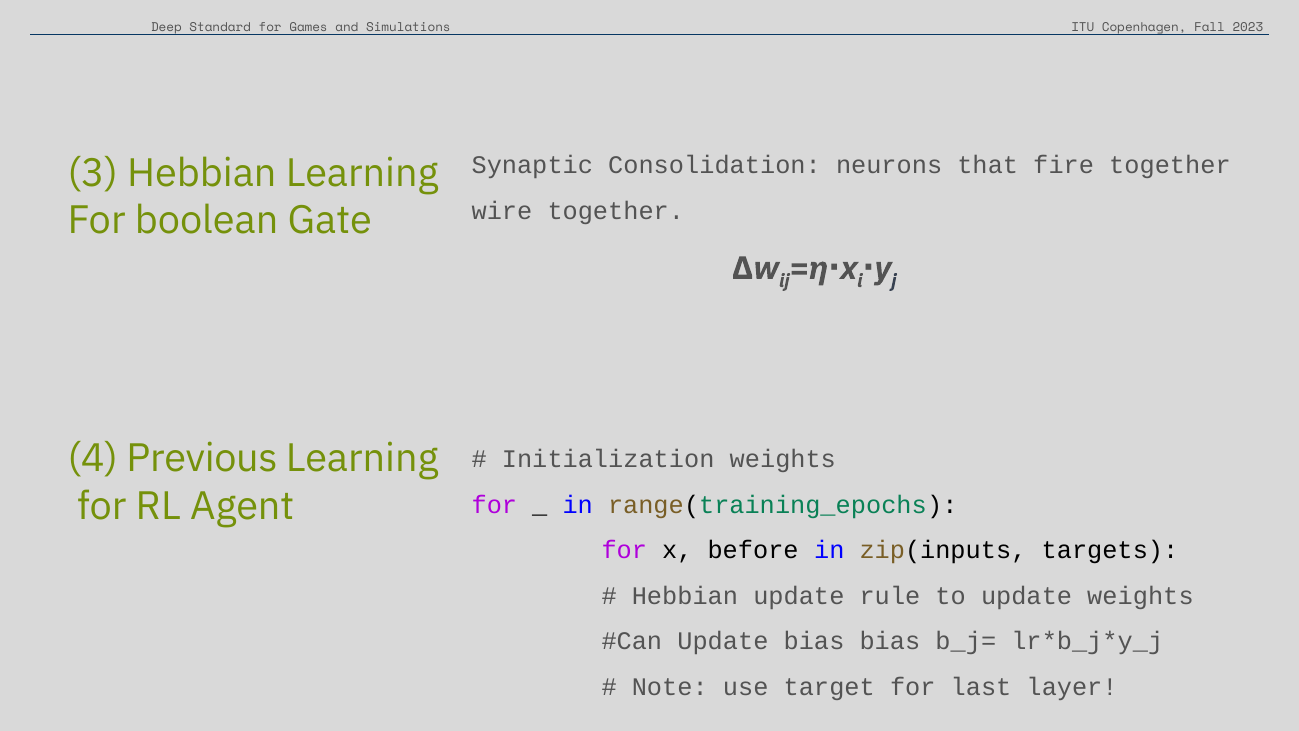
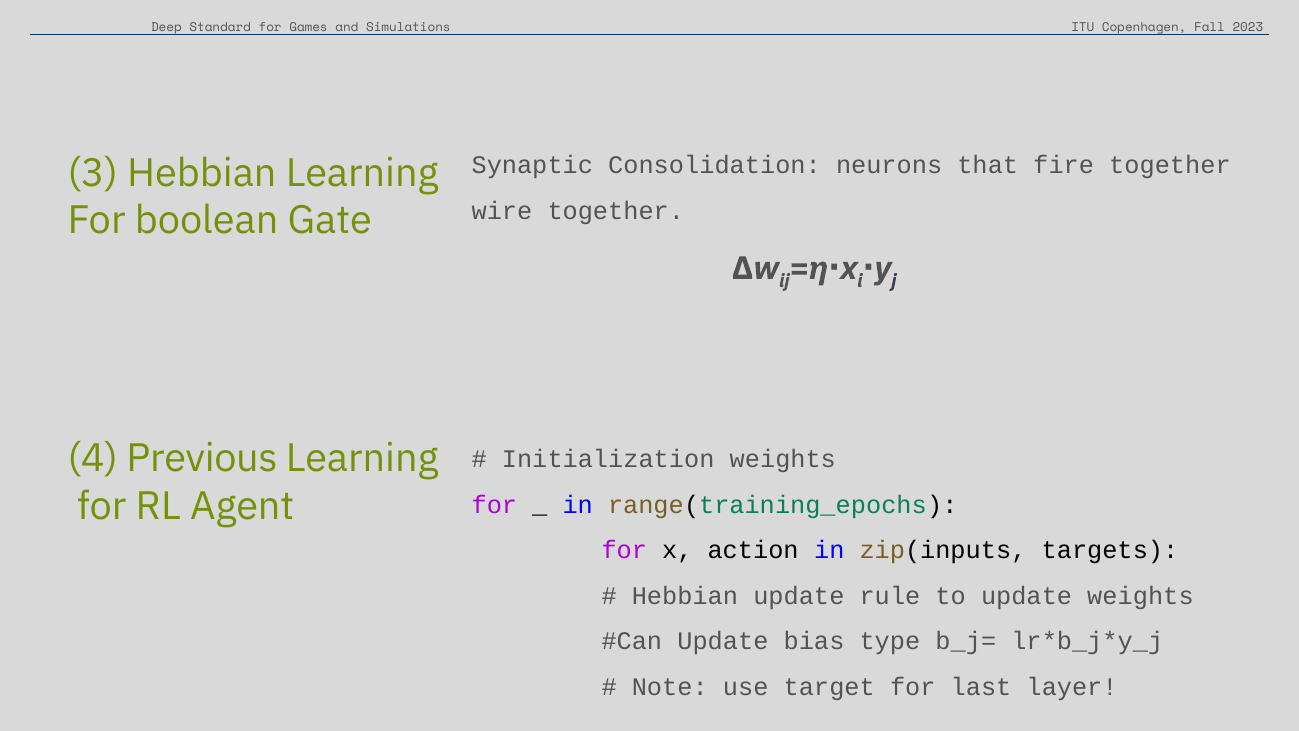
before: before -> action (753, 550)
bias bias: bias -> type (890, 641)
